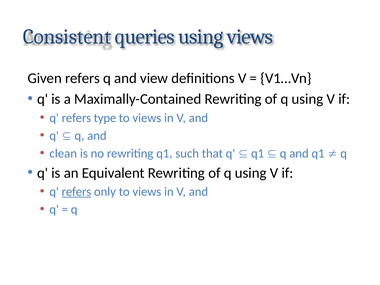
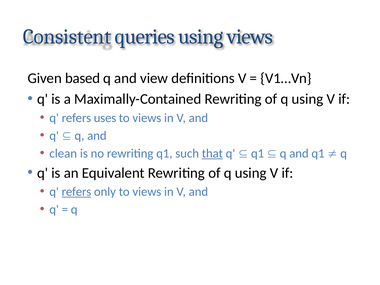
Given refers: refers -> based (83, 78)
type: type -> uses (105, 118)
that underline: none -> present (212, 153)
